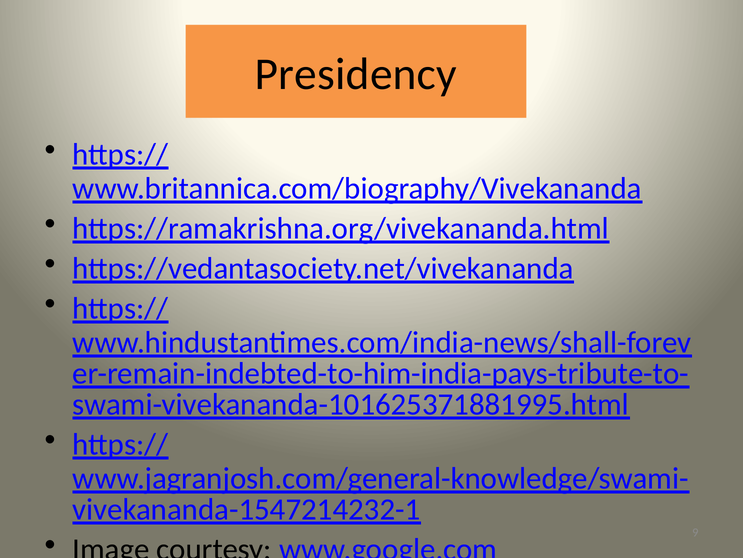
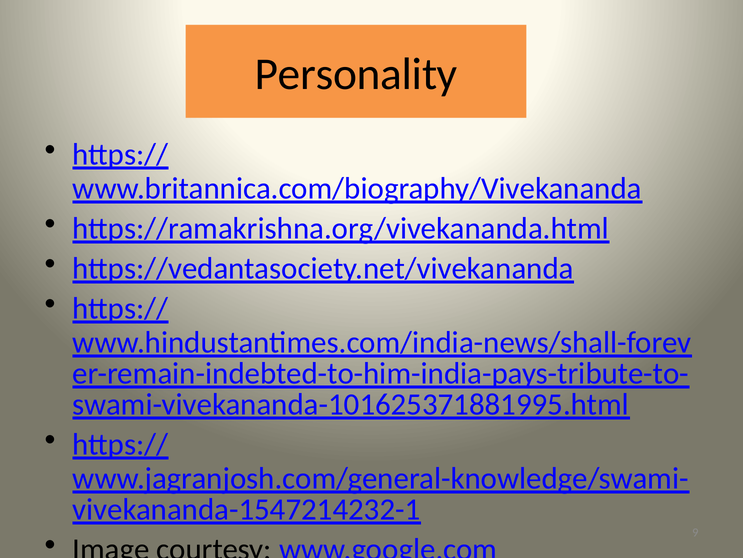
Presidency: Presidency -> Personality (356, 74)
